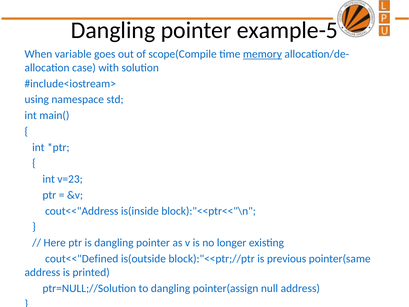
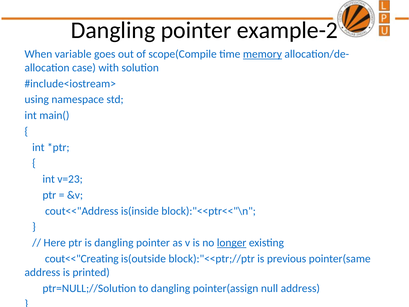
example-5: example-5 -> example-2 (287, 30)
longer underline: none -> present (232, 243)
cout<<"Defined: cout<<"Defined -> cout<<"Creating (82, 259)
